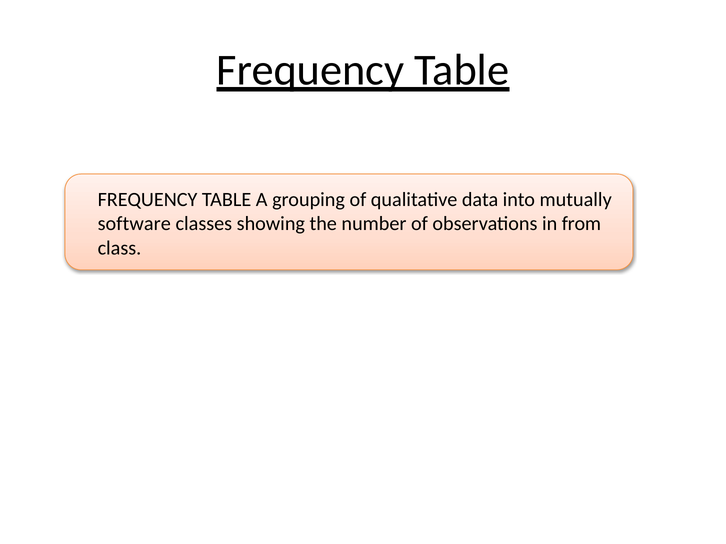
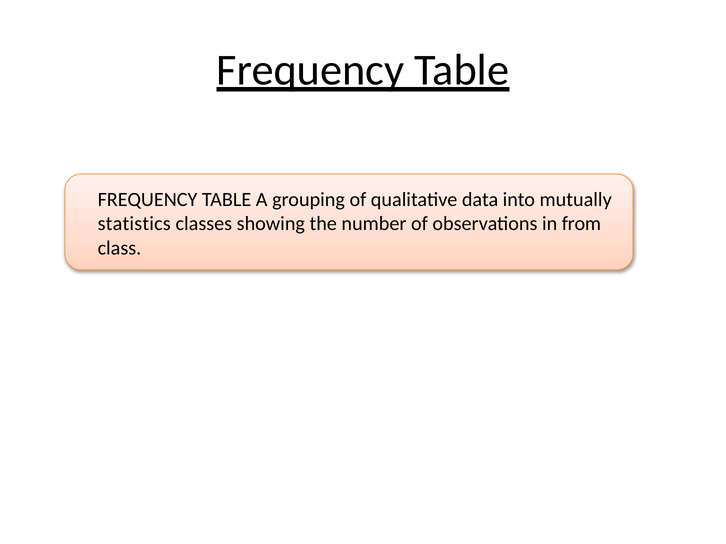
software: software -> statistics (134, 224)
